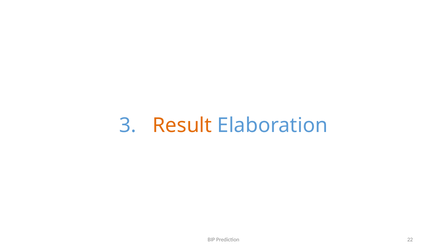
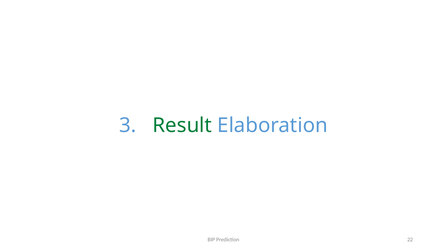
Result colour: orange -> green (182, 126)
